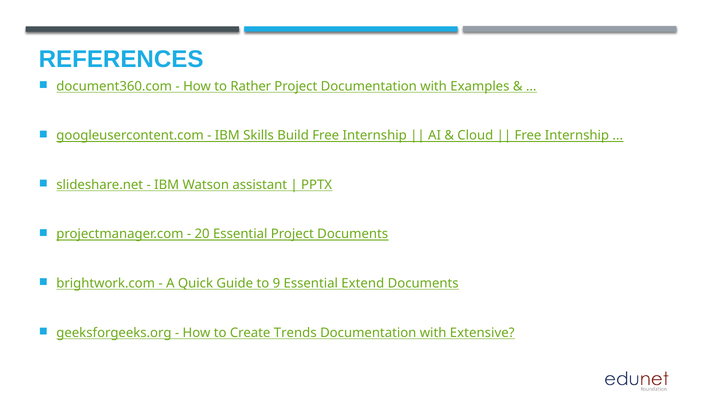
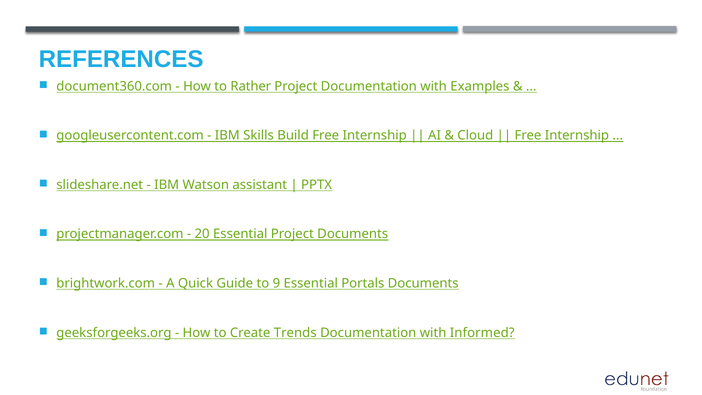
Extend: Extend -> Portals (363, 283)
Extensive: Extensive -> Informed (482, 333)
